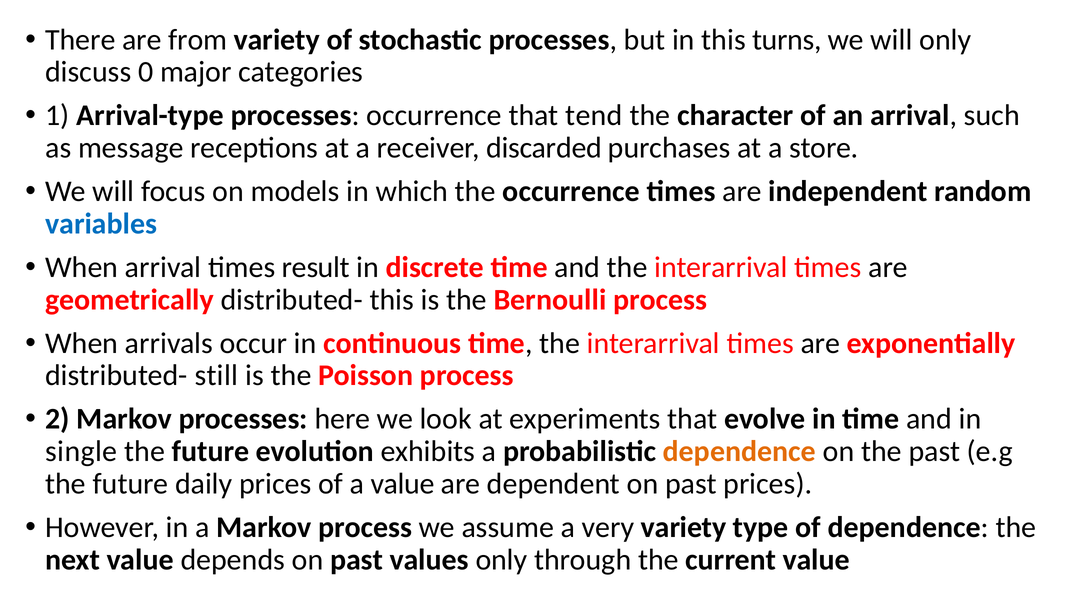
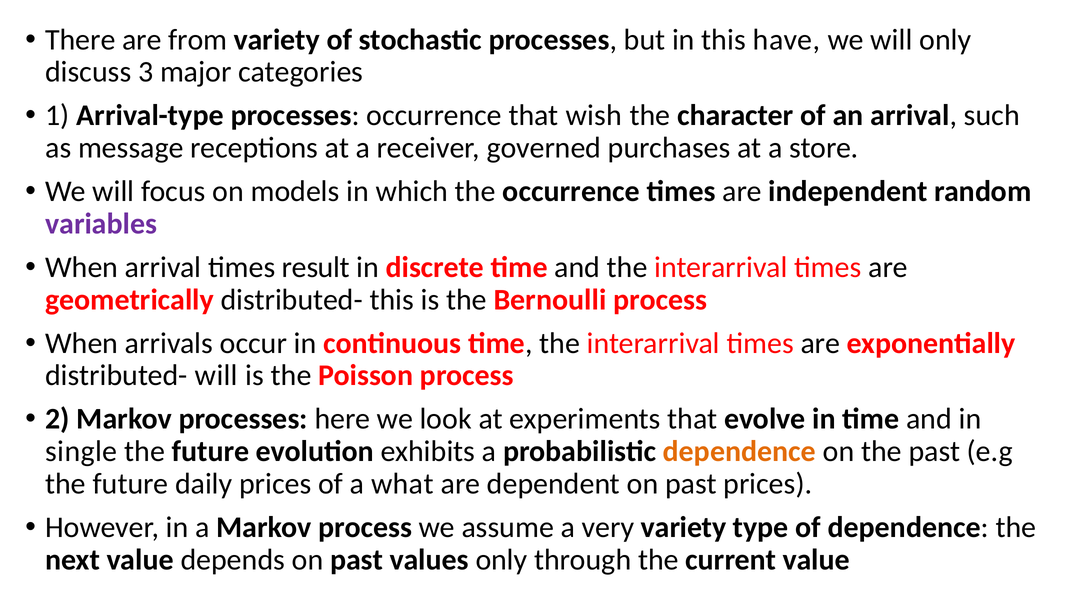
turns: turns -> have (787, 40)
0: 0 -> 3 (146, 72)
tend: tend -> wish (594, 116)
discarded: discarded -> governed (544, 148)
variables colour: blue -> purple (101, 224)
distributed- still: still -> will (216, 376)
a value: value -> what (402, 484)
